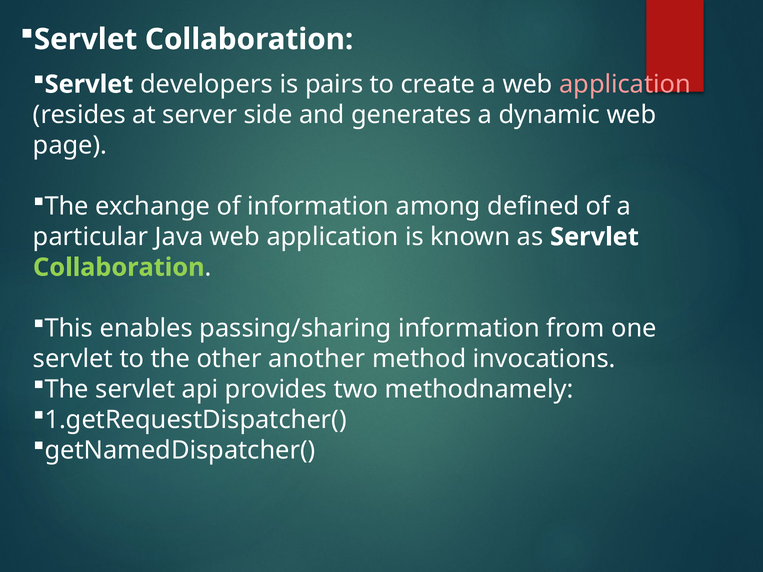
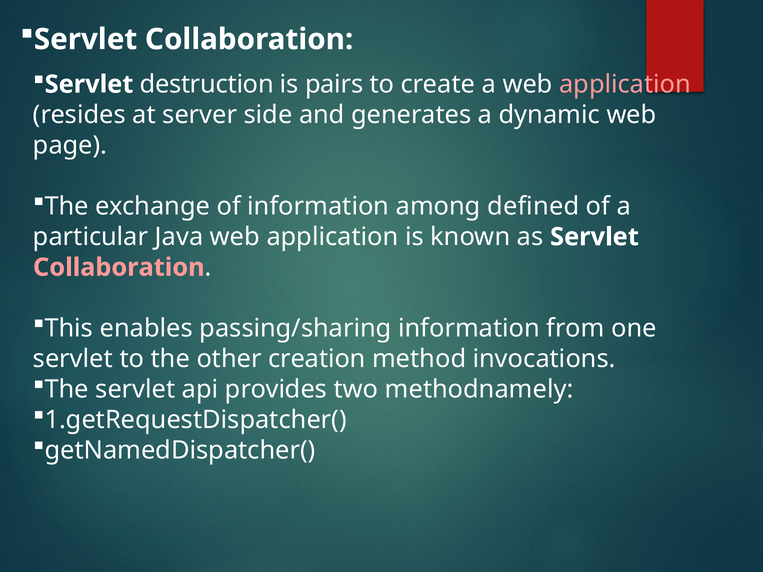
developers: developers -> destruction (207, 84)
Collaboration colour: light green -> pink (119, 267)
another: another -> creation (317, 359)
